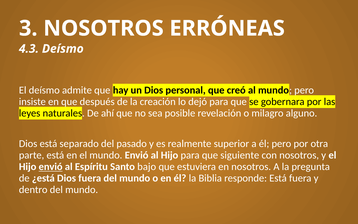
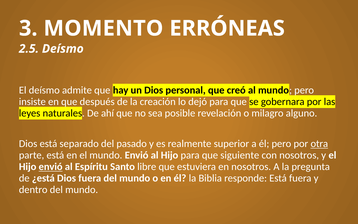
3 NOSOTROS: NOSOTROS -> MOMENTO (103, 28)
4.3: 4.3 -> 2.5 (29, 49)
otra underline: none -> present (319, 144)
bajo: bajo -> libre (147, 167)
